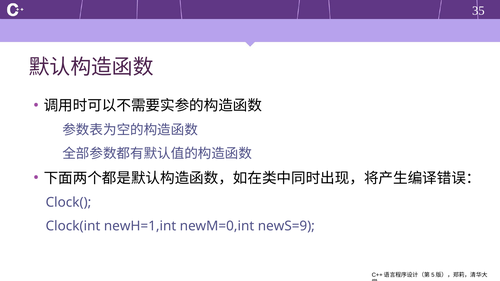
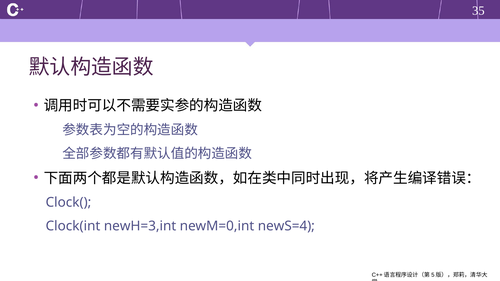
newH=1,int: newH=1,int -> newH=3,int (140, 226)
newS=9: newS=9 -> newS=4 (286, 226)
